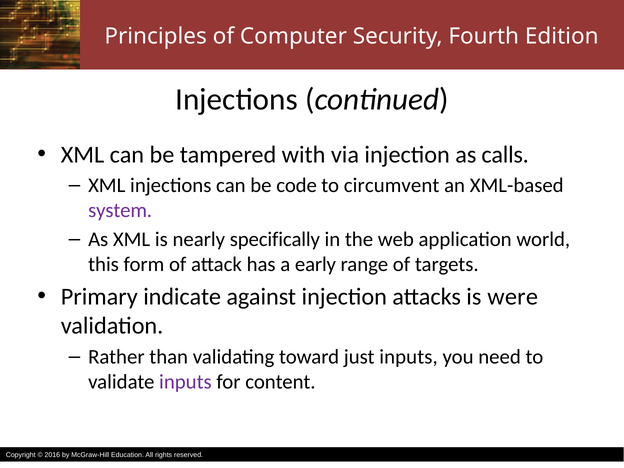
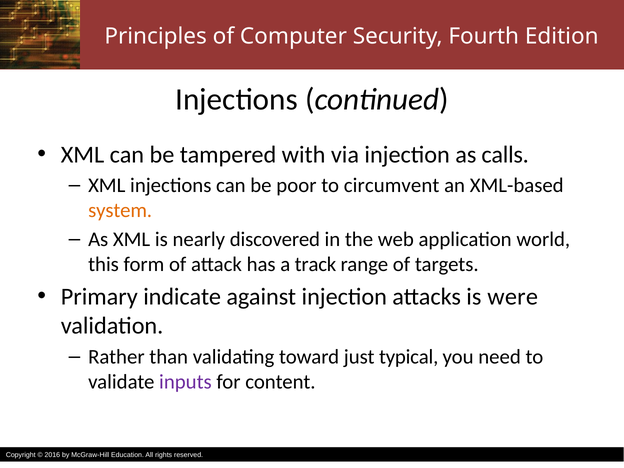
code: code -> poor (296, 186)
system colour: purple -> orange (120, 211)
specifically: specifically -> discovered (275, 240)
early: early -> track (316, 265)
just inputs: inputs -> typical (409, 357)
